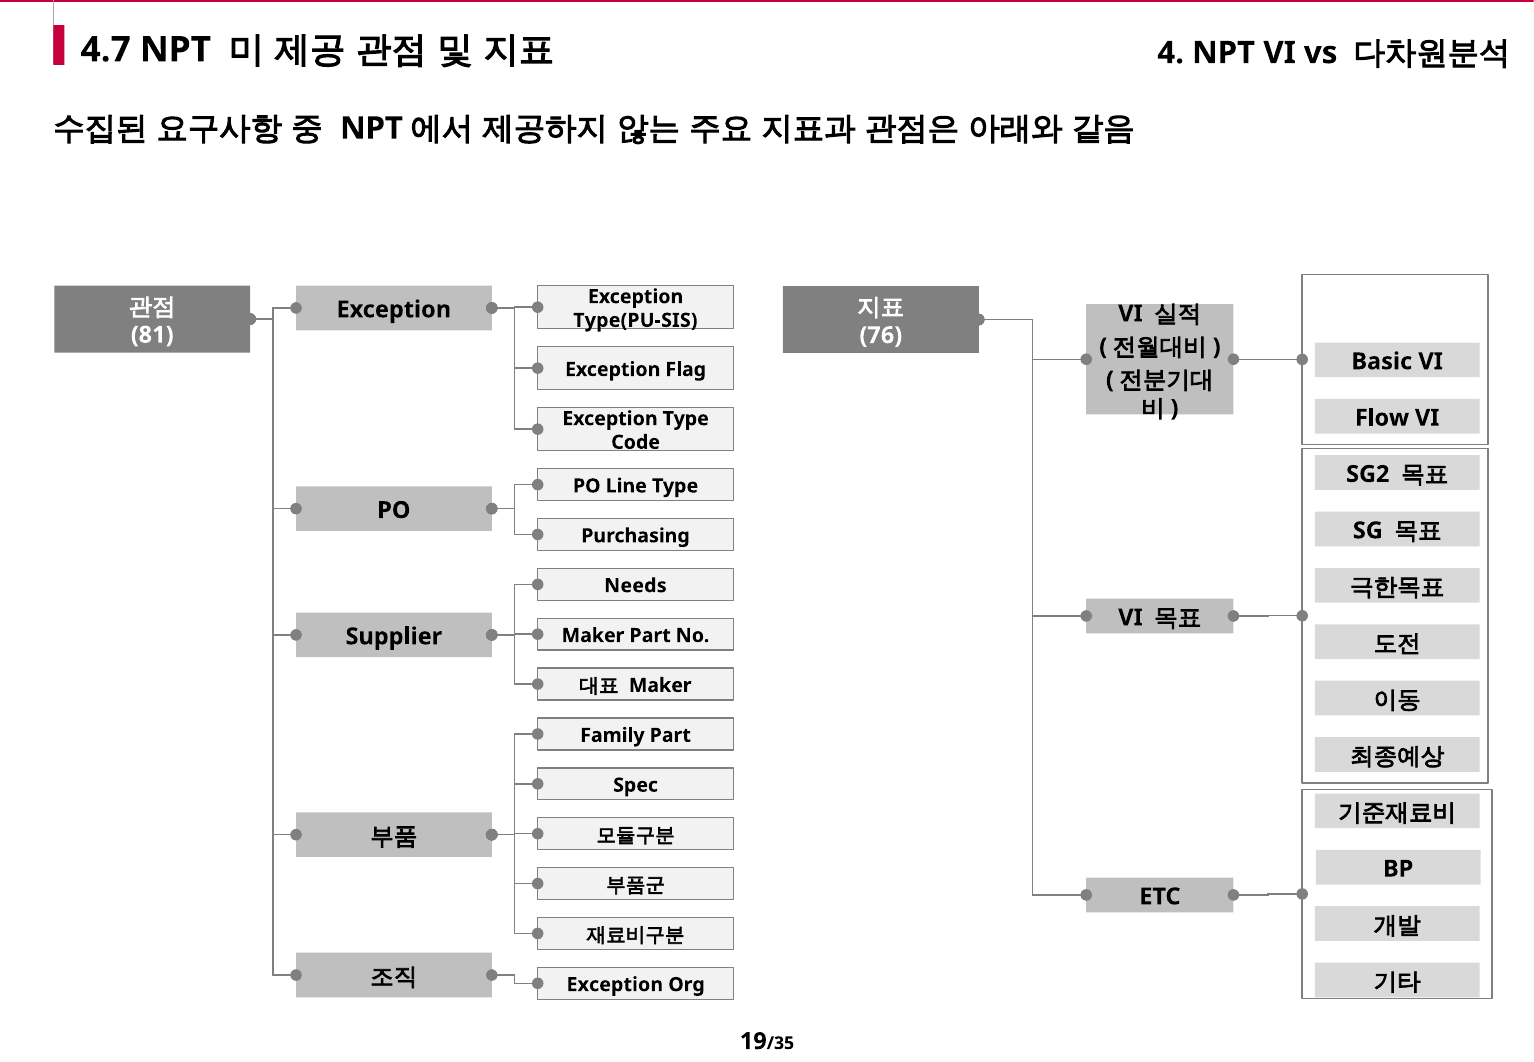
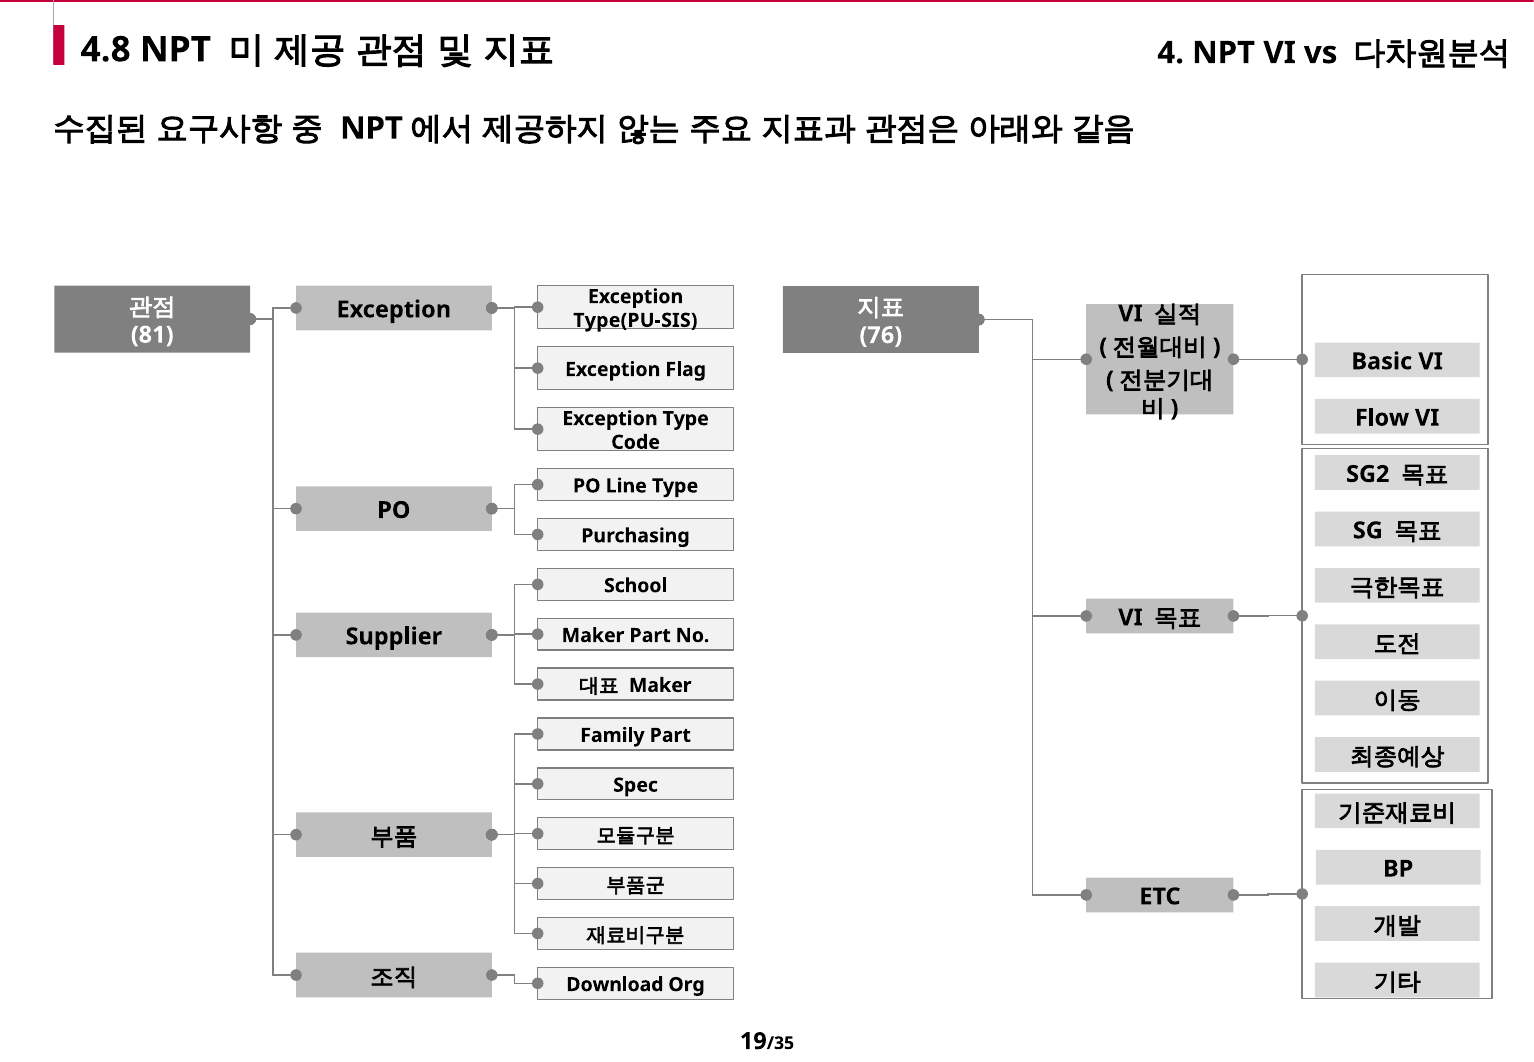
4.7: 4.7 -> 4.8 (106, 50)
Needs: Needs -> School (636, 586)
Exception: Exception -> Download (615, 985)
